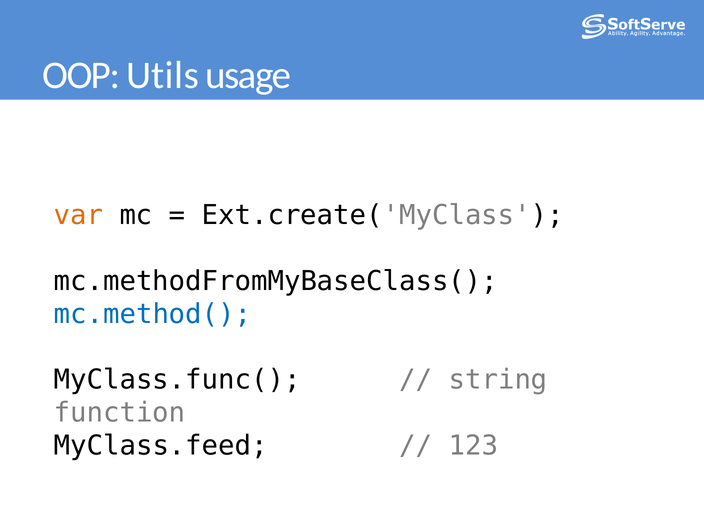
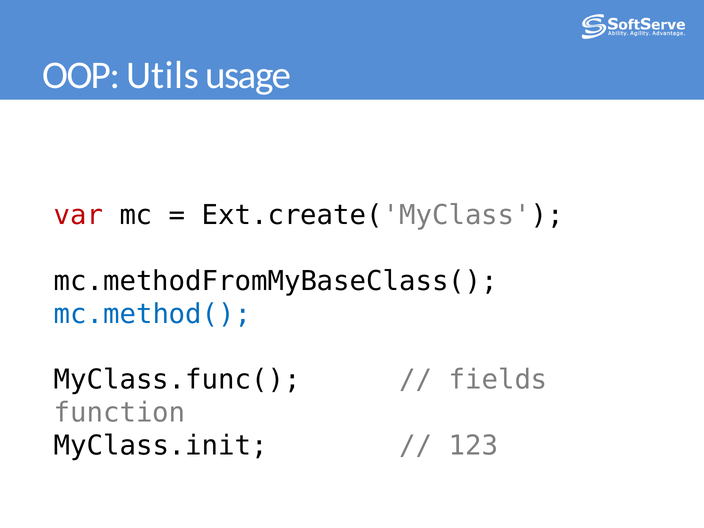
var colour: orange -> red (79, 215)
string: string -> fields (498, 380)
MyClass.feed: MyClass.feed -> MyClass.init (161, 445)
